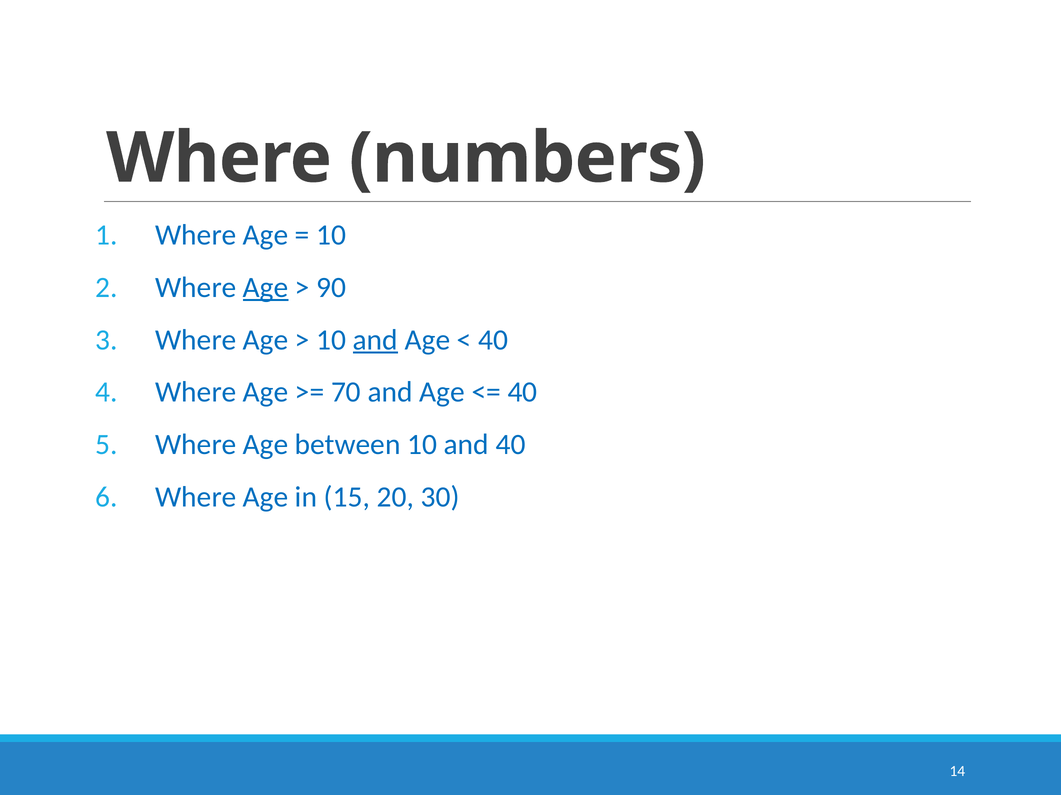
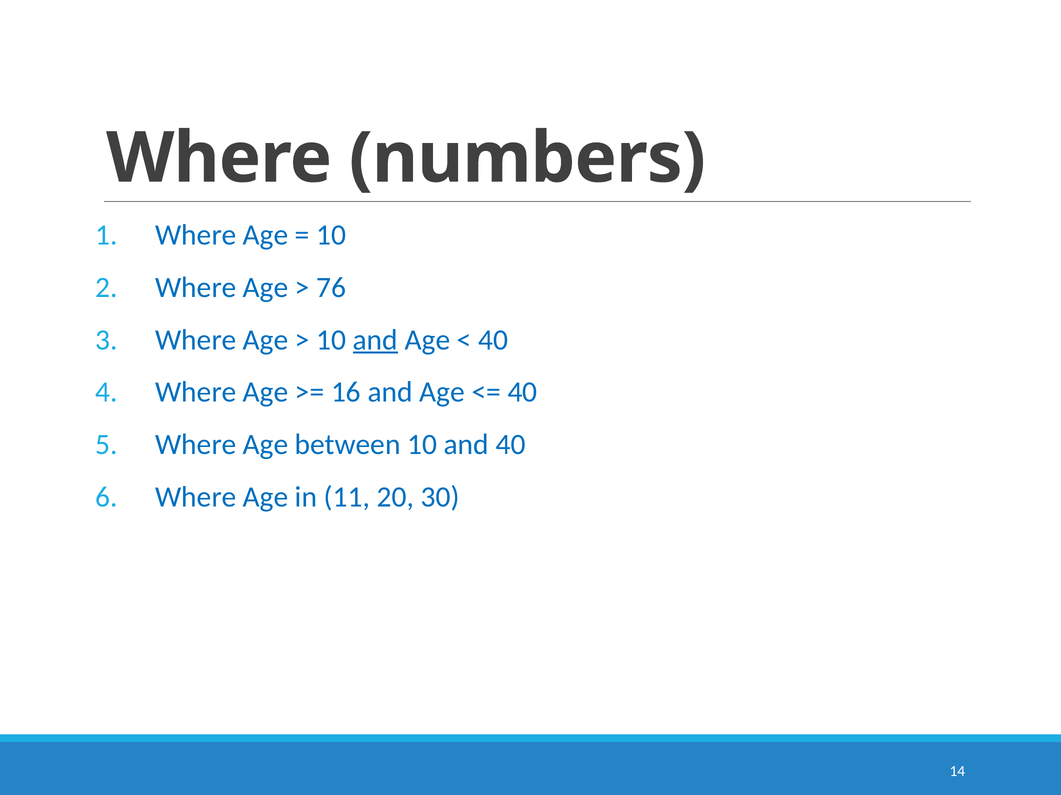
Age underline: present -> none (266, 288)
90: 90 -> 76 (331, 288)
70: 70 -> 16 (346, 393)
15: 15 -> 11 (347, 498)
